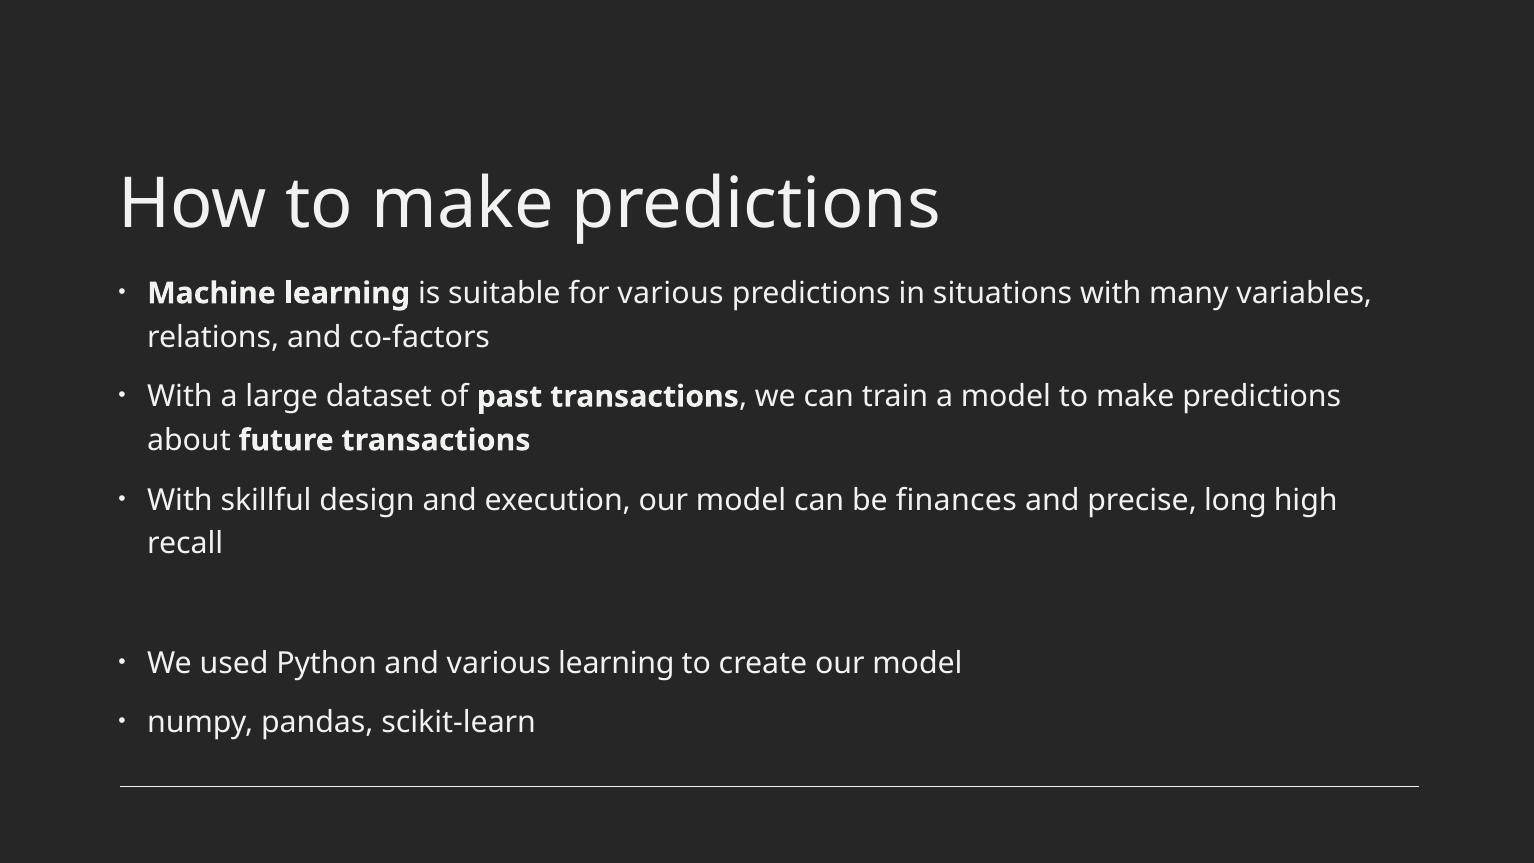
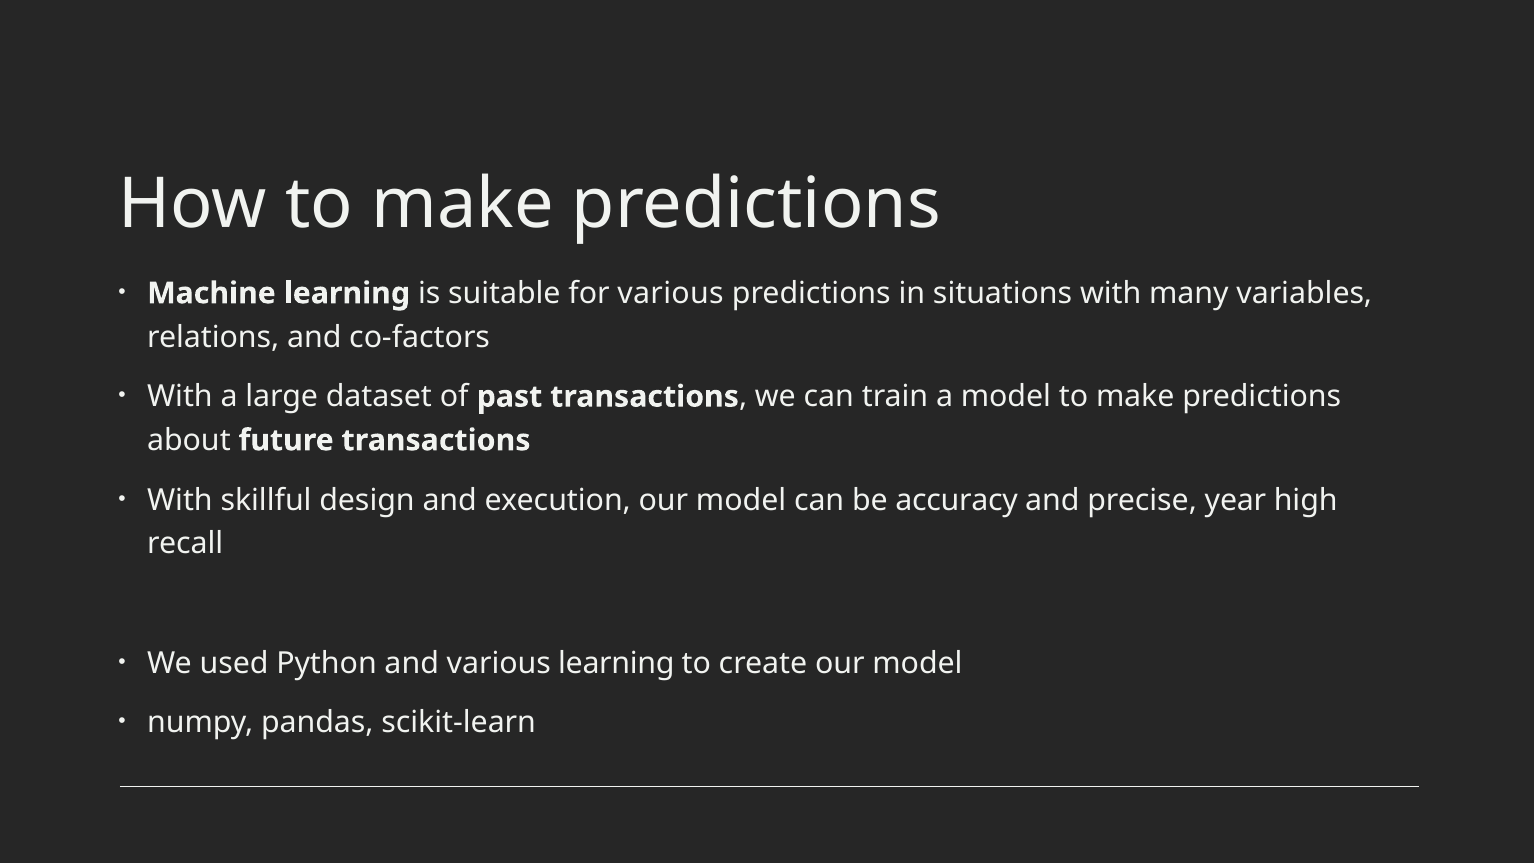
finances: finances -> accuracy (957, 500)
long: long -> year (1235, 500)
